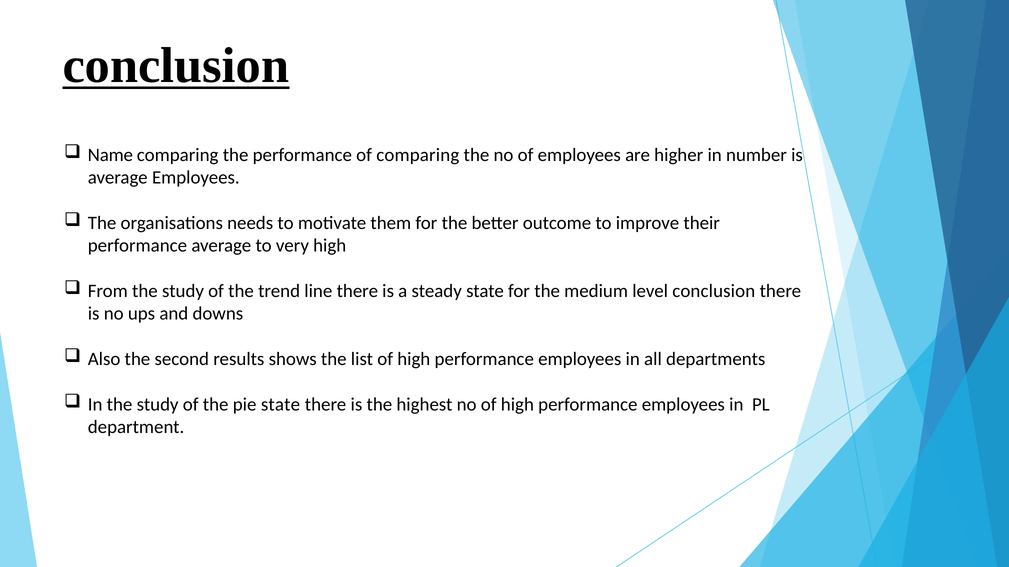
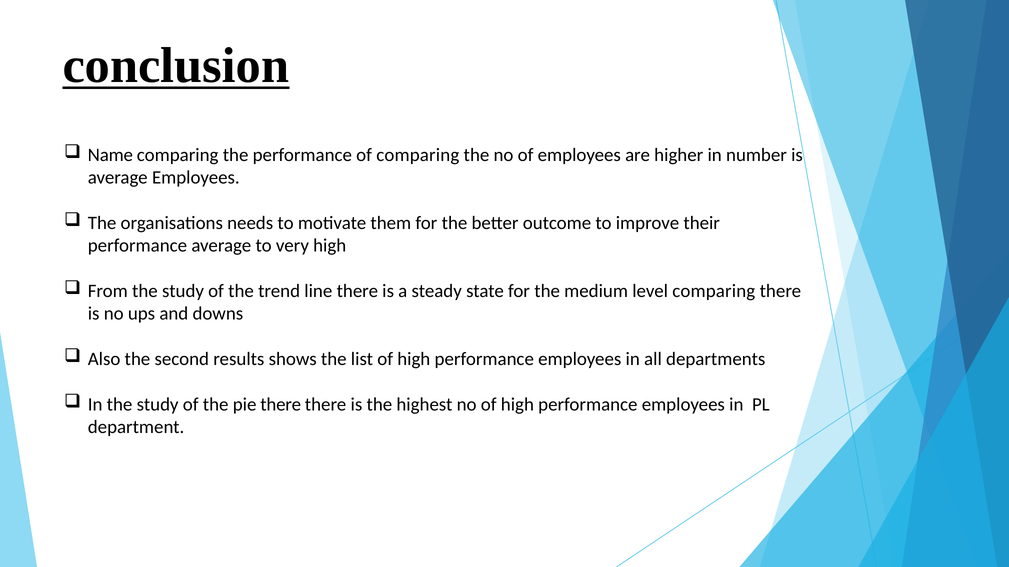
level conclusion: conclusion -> comparing (714, 291)
pie state: state -> there (281, 405)
